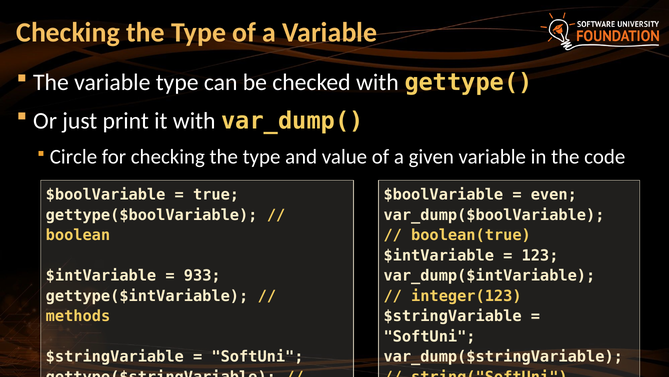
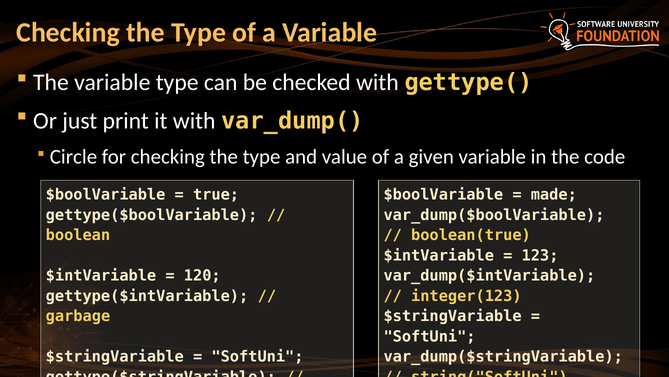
even: even -> made (554, 194)
933: 933 -> 120 (202, 275)
methods: methods -> garbage (78, 316)
